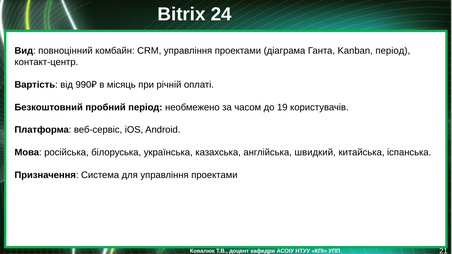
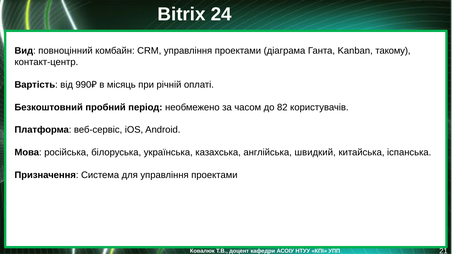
Kanban період: період -> такому (393, 51)
19: 19 -> 82 (282, 107)
